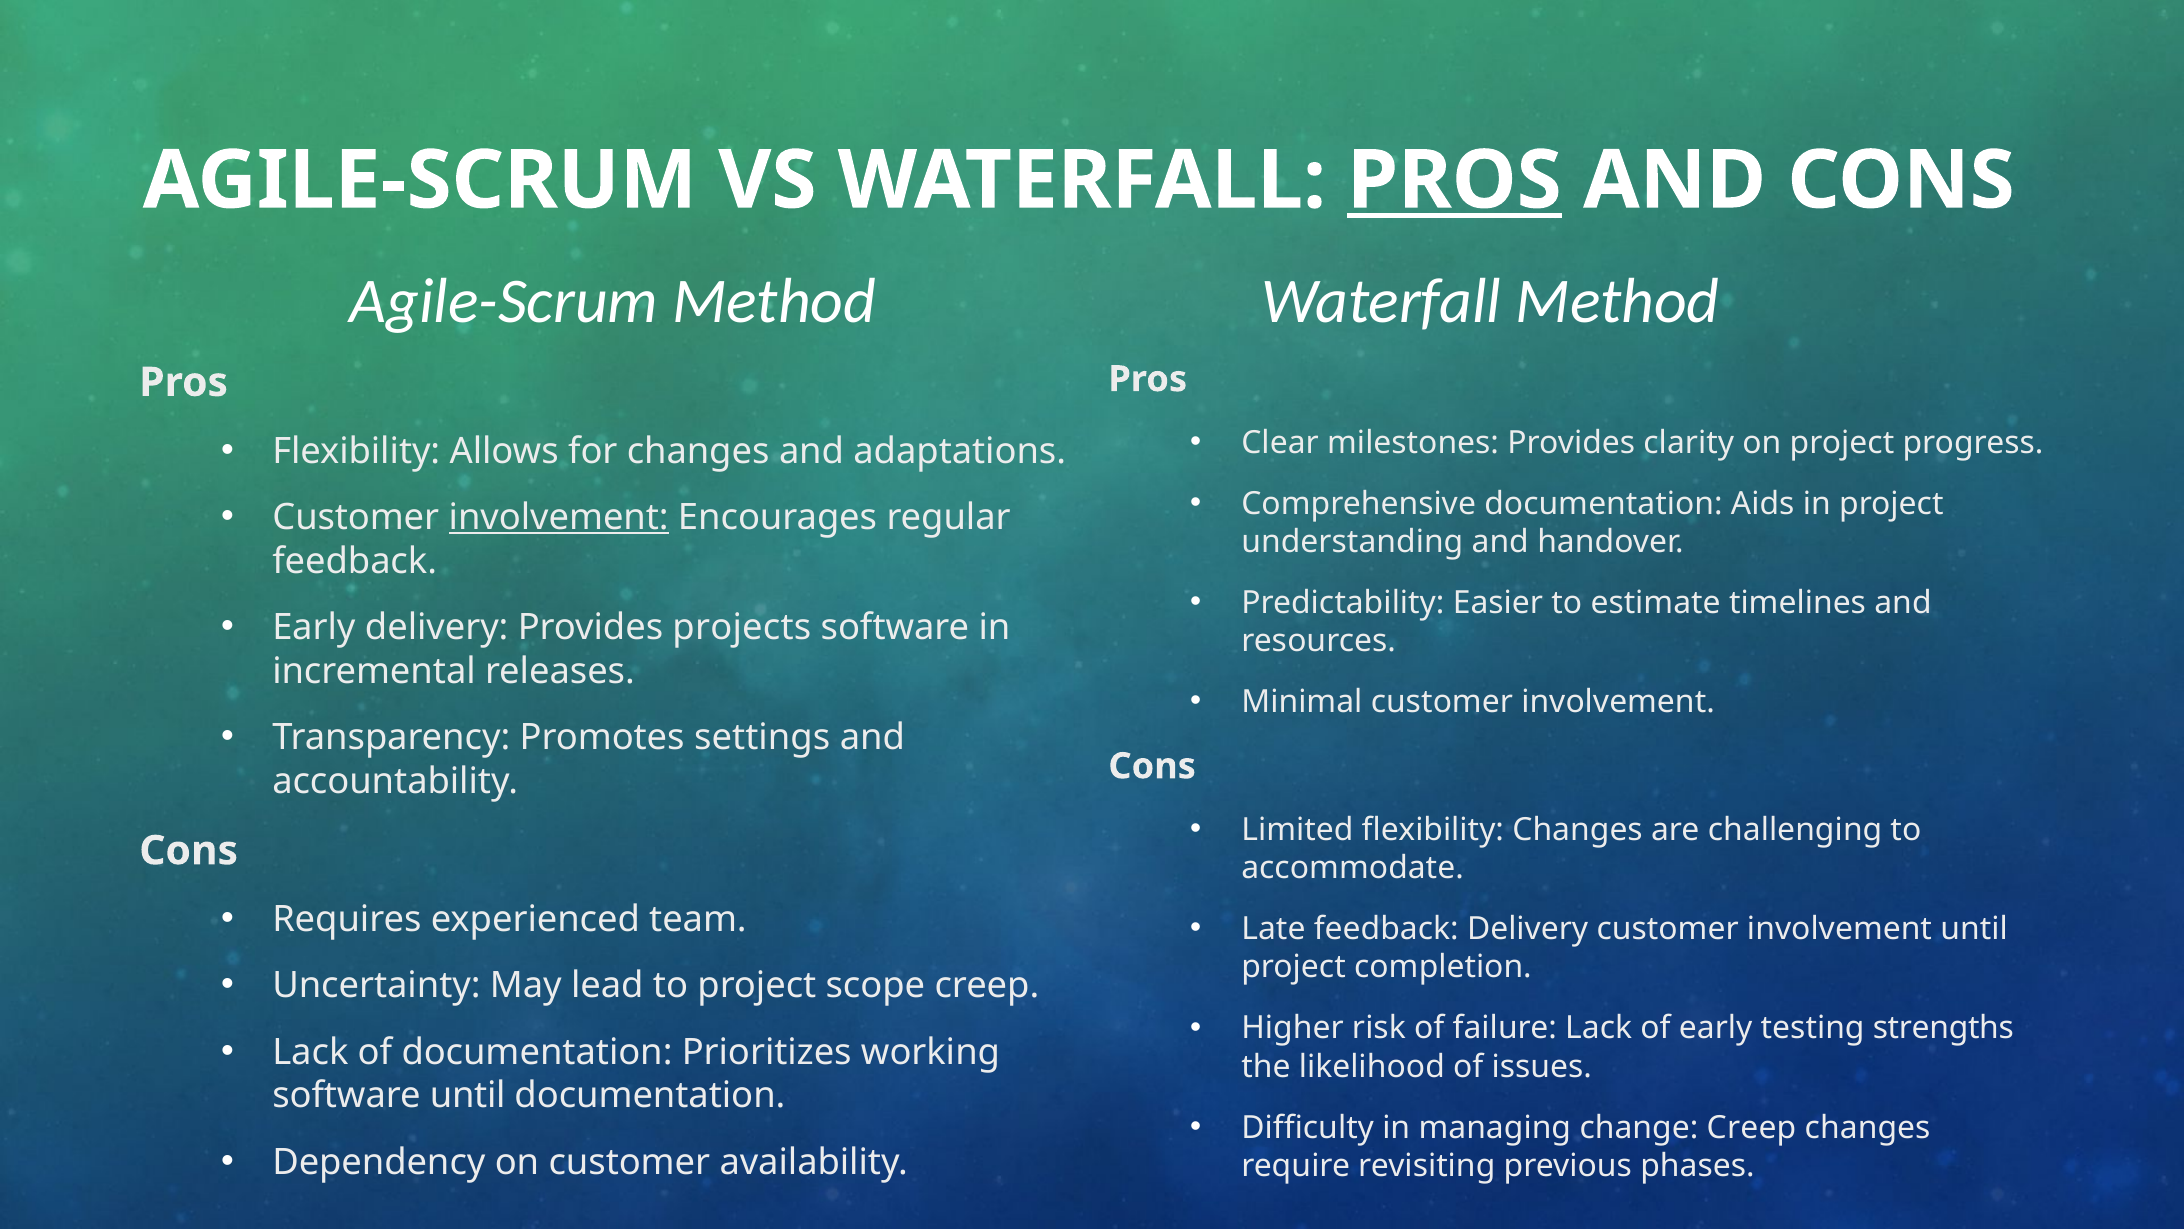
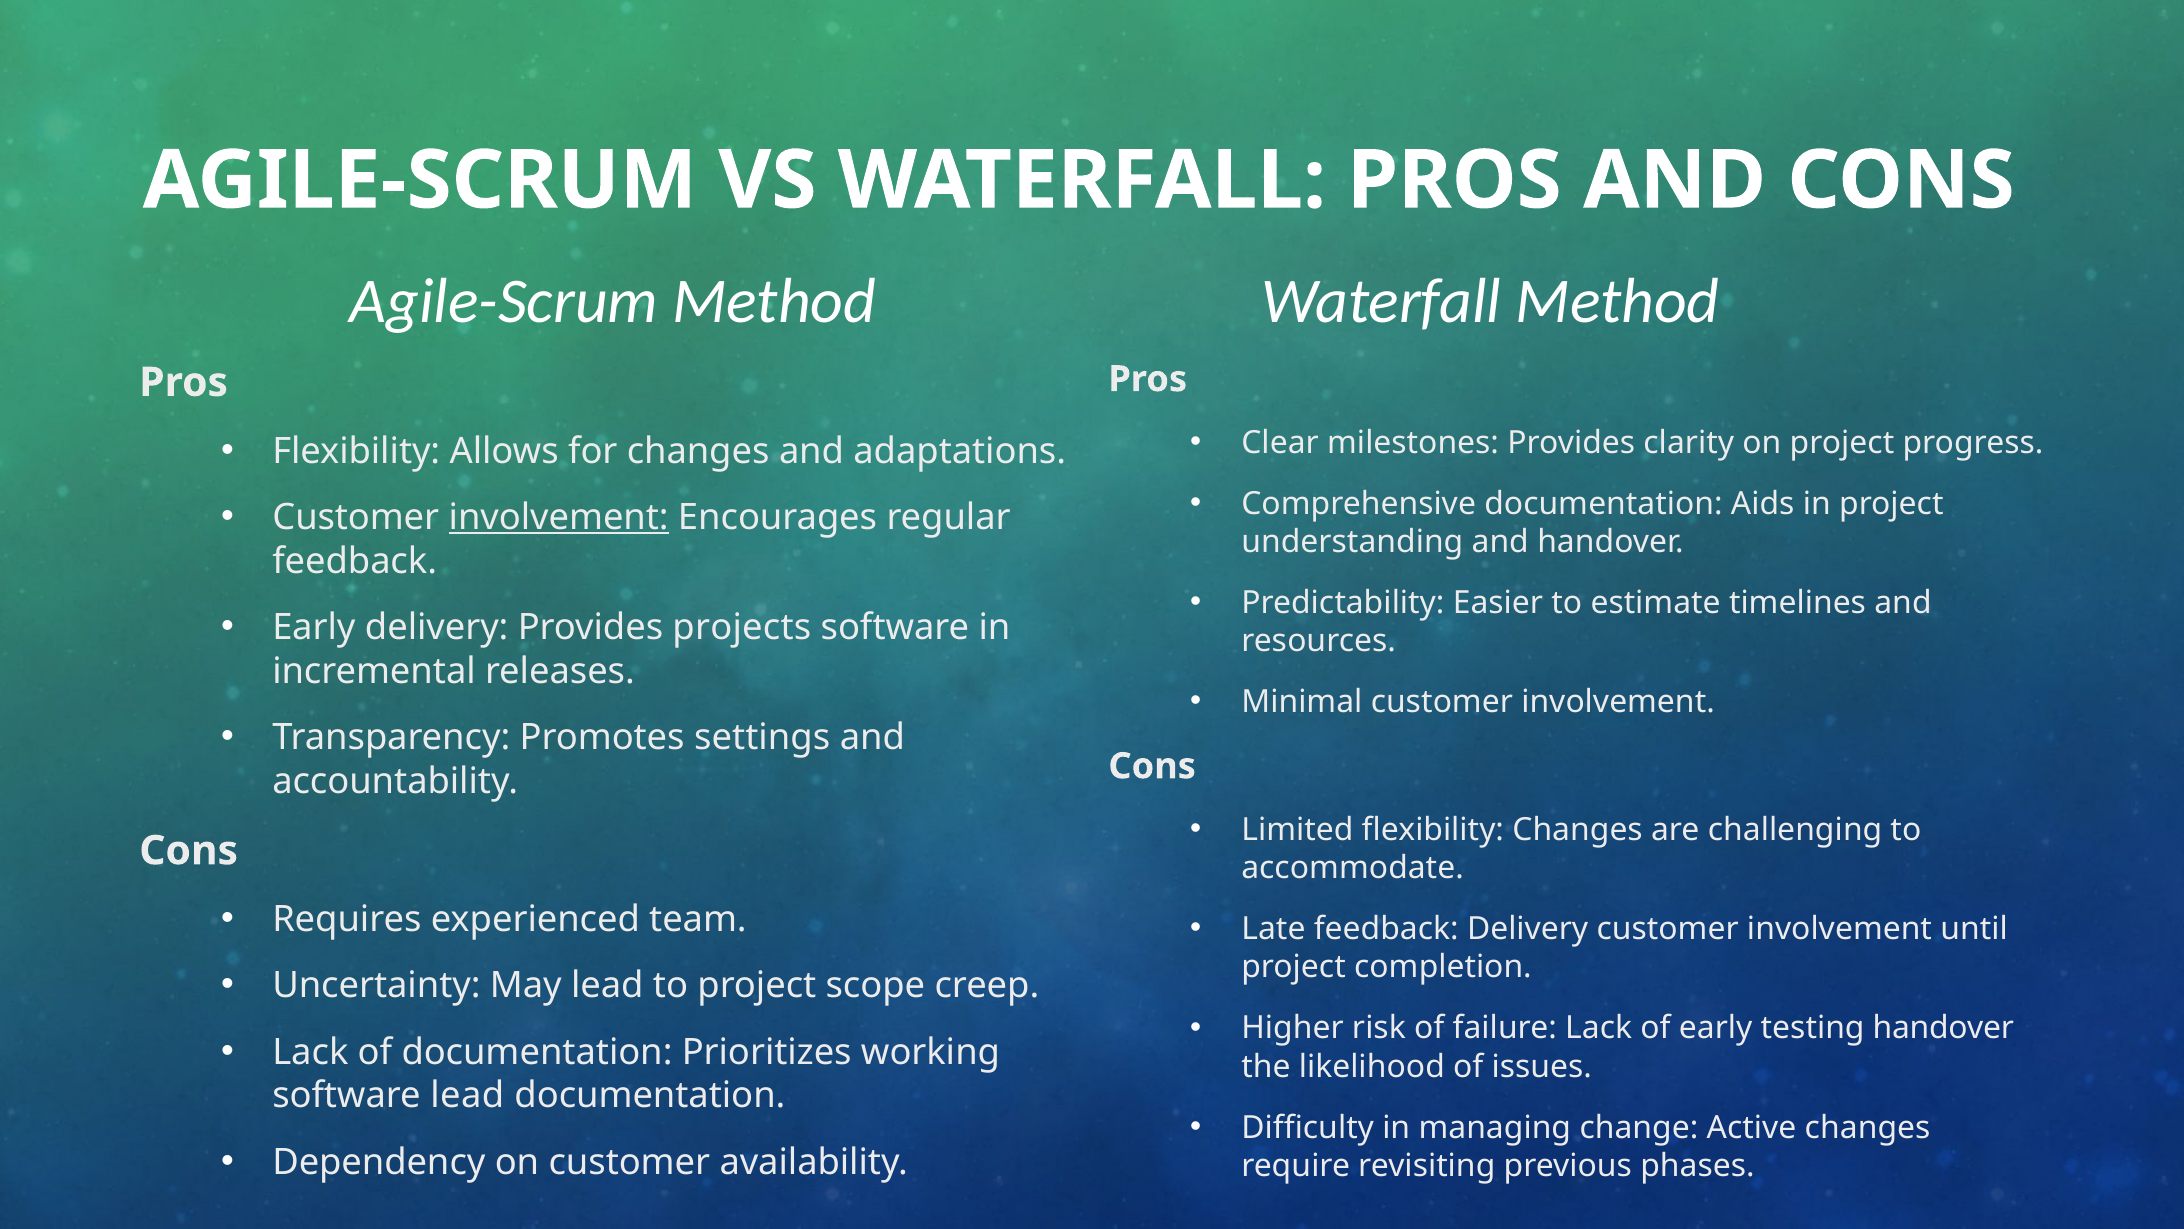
PROS underline: present -> none (1455, 180)
testing strengths: strengths -> handover (1943, 1028)
software until: until -> lead (467, 1096)
change Creep: Creep -> Active (1752, 1127)
